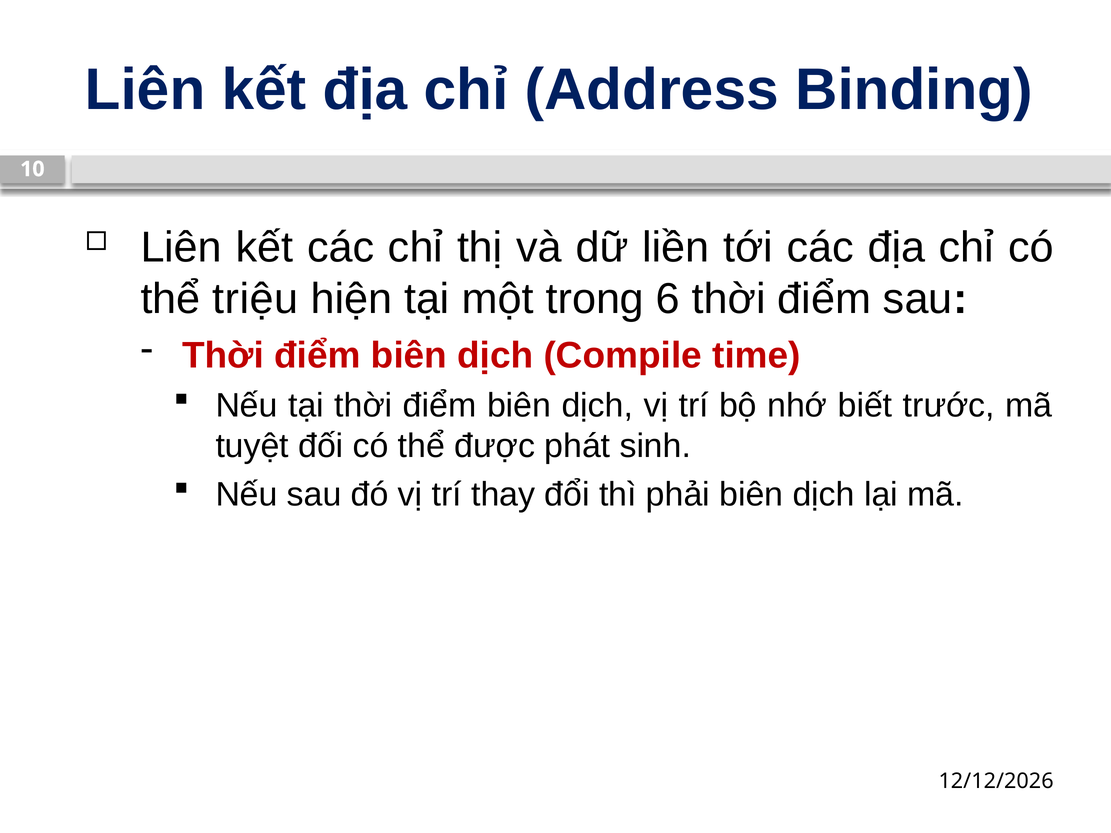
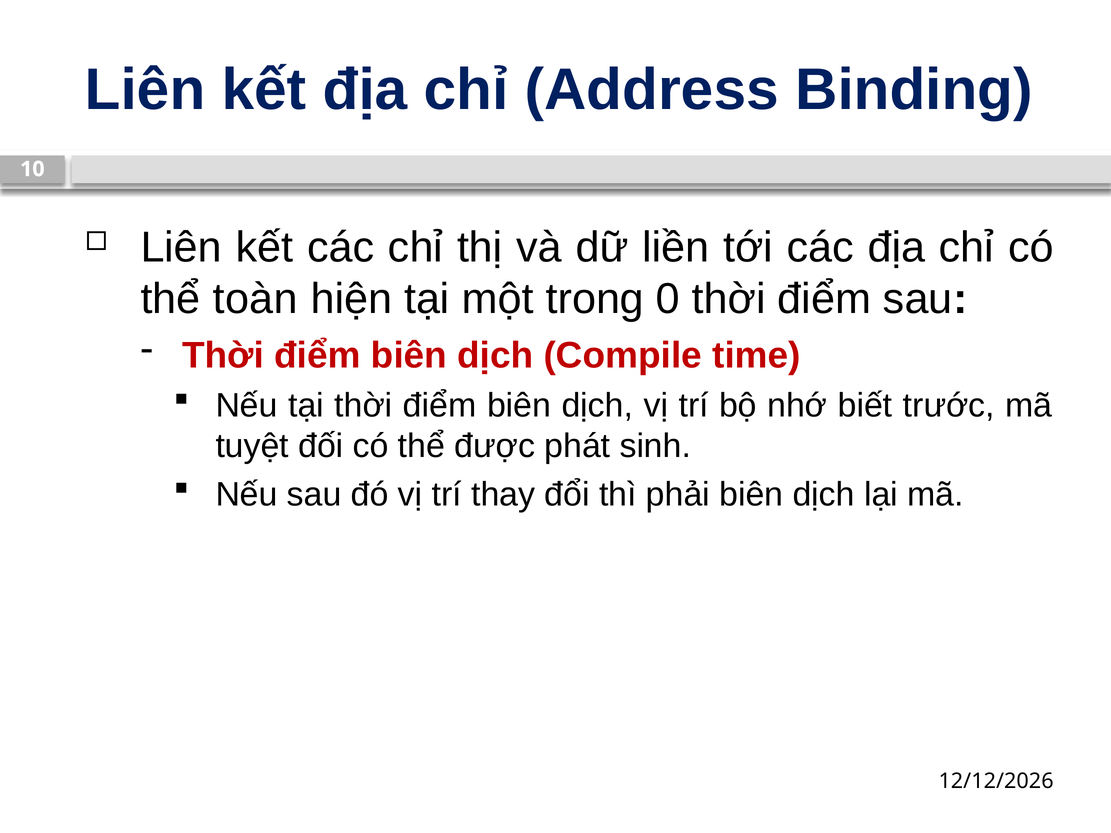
triệu: triệu -> toàn (255, 299)
6: 6 -> 0 (668, 299)
